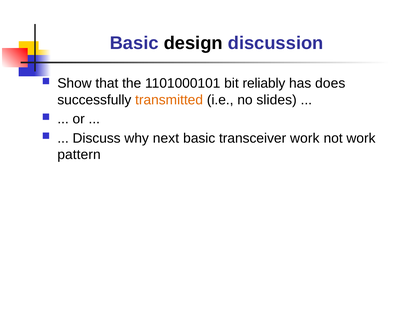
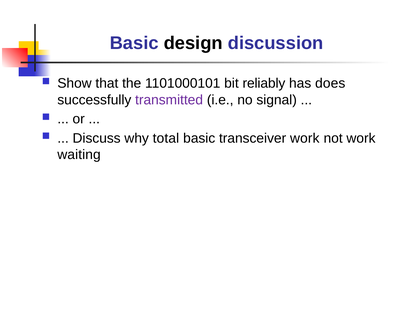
transmitted colour: orange -> purple (169, 100)
slides: slides -> signal (277, 100)
next: next -> total (166, 138)
pattern: pattern -> waiting (79, 155)
